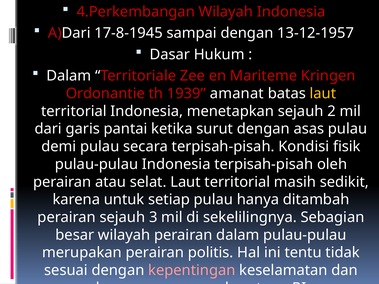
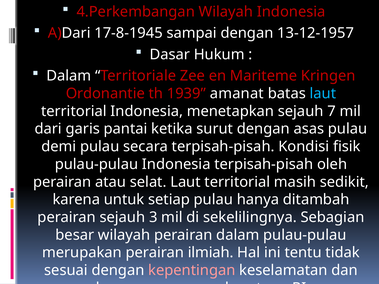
laut colour: yellow -> light blue (323, 94)
2: 2 -> 7 (331, 111)
politis: politis -> ilmiah (211, 253)
